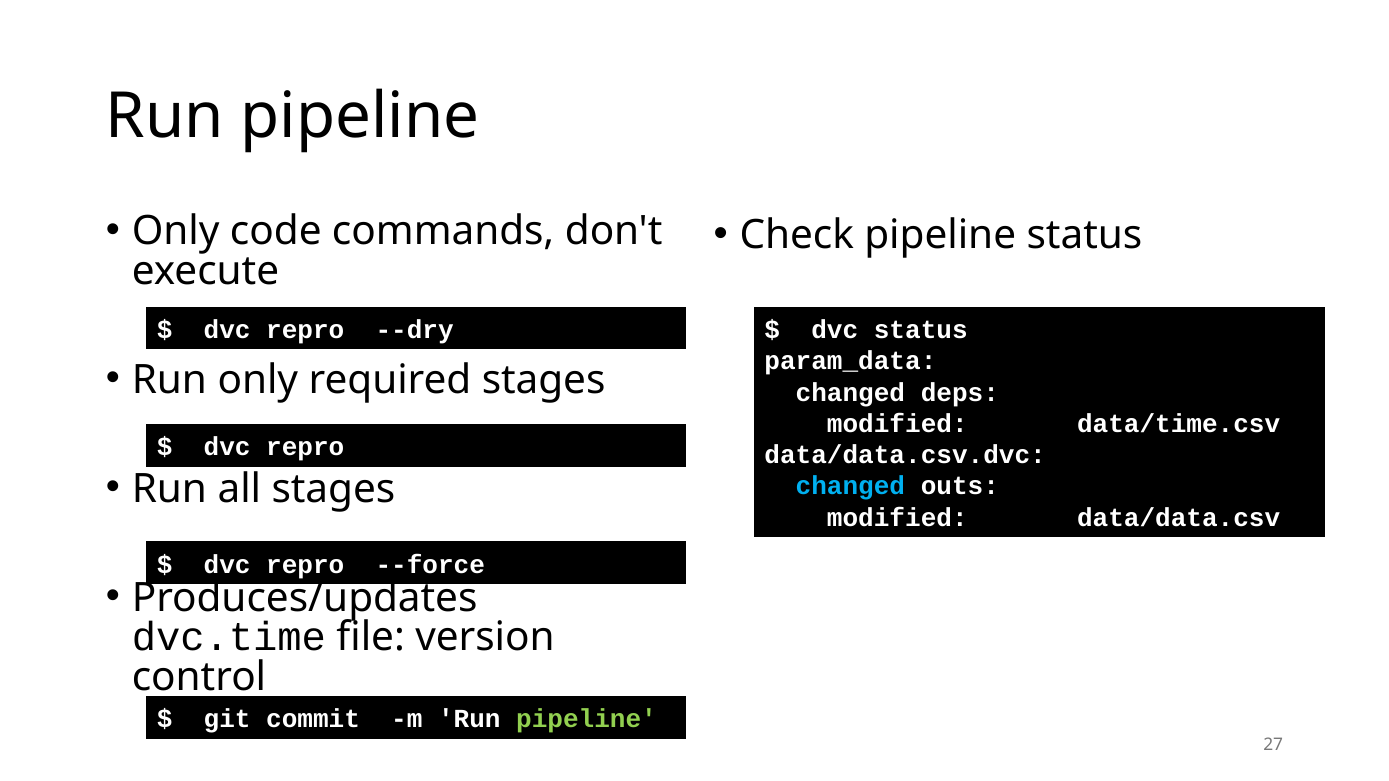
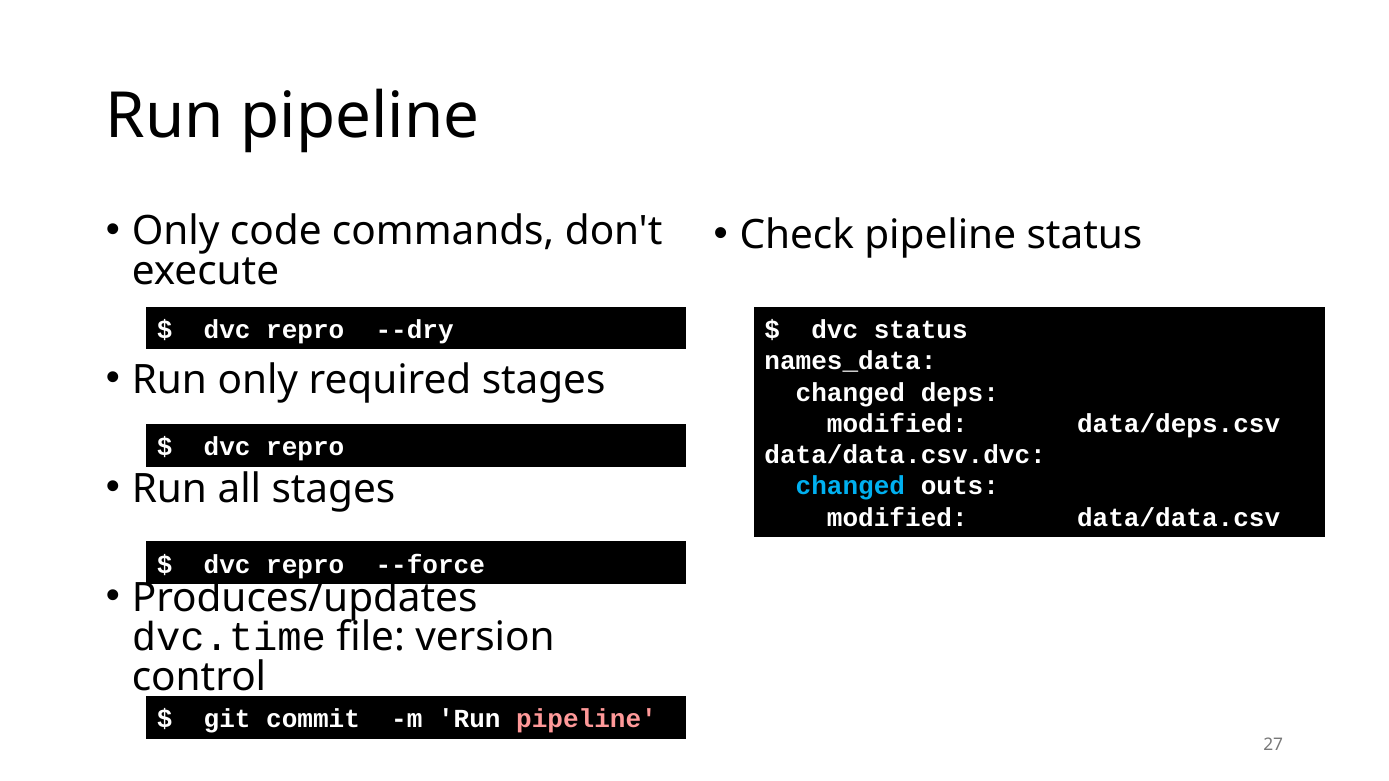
param_data: param_data -> names_data (850, 361)
data/time.csv: data/time.csv -> data/deps.csv (1179, 424)
pipeline colour: light green -> pink (587, 720)
